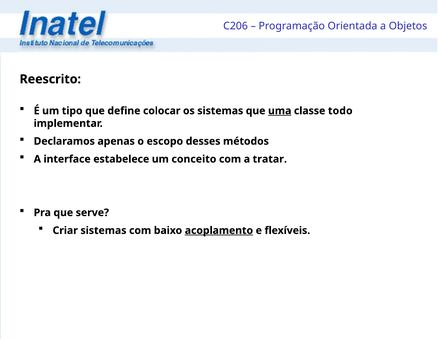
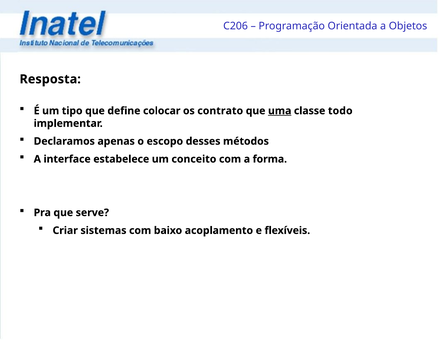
Reescrito: Reescrito -> Resposta (50, 79)
os sistemas: sistemas -> contrato (220, 111)
tratar: tratar -> forma (270, 159)
acoplamento underline: present -> none (219, 230)
